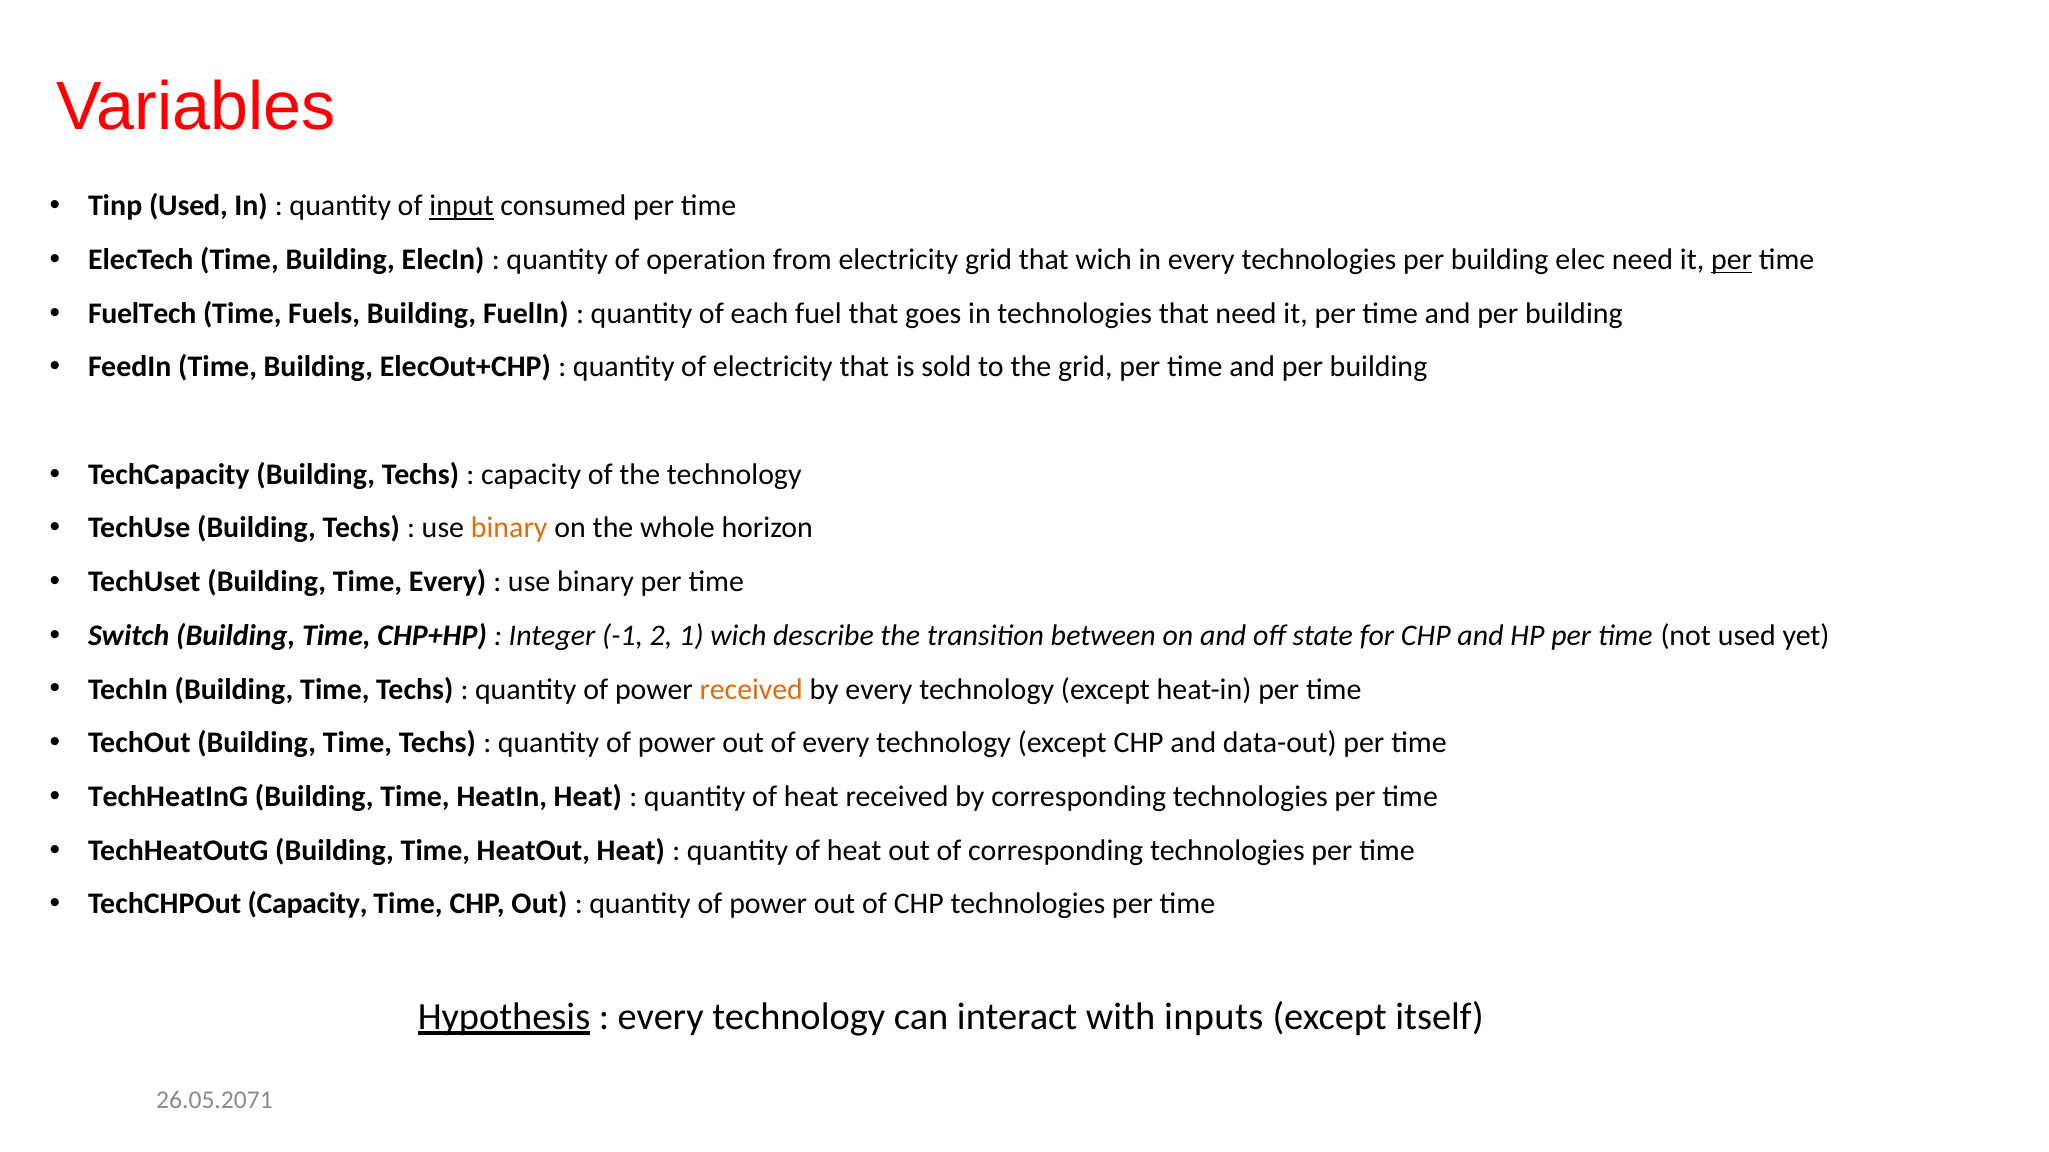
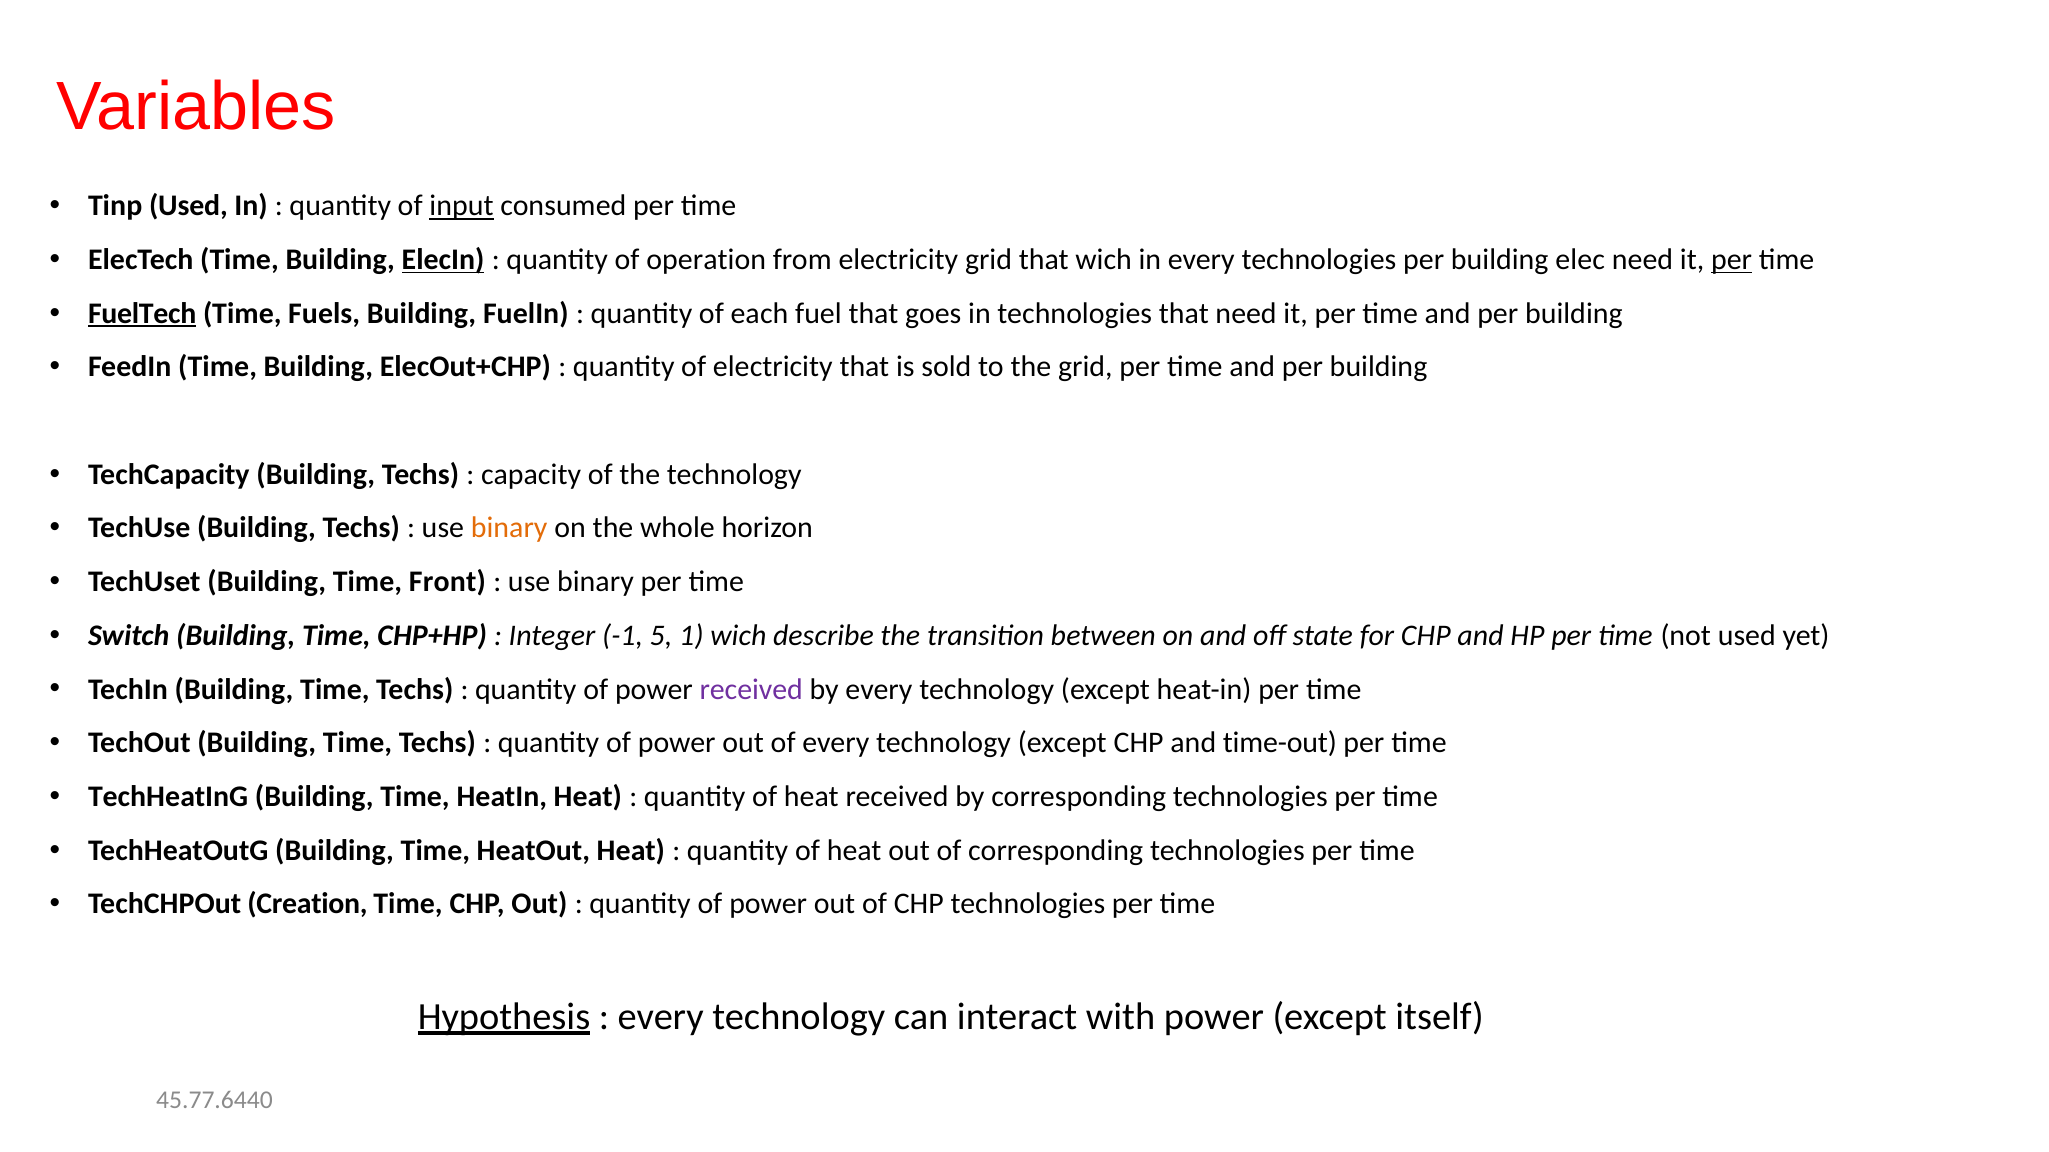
ElecIn underline: none -> present (443, 260)
FuelTech underline: none -> present (142, 313)
Time Every: Every -> Front (447, 582)
2: 2 -> 5 (661, 636)
received colour: orange -> purple (751, 689)
data-out: data-out -> time-out (1280, 743)
TechCHPOut Capacity: Capacity -> Creation (308, 904)
with inputs: inputs -> power (1214, 1017)
26.05.2071: 26.05.2071 -> 45.77.6440 (214, 1101)
